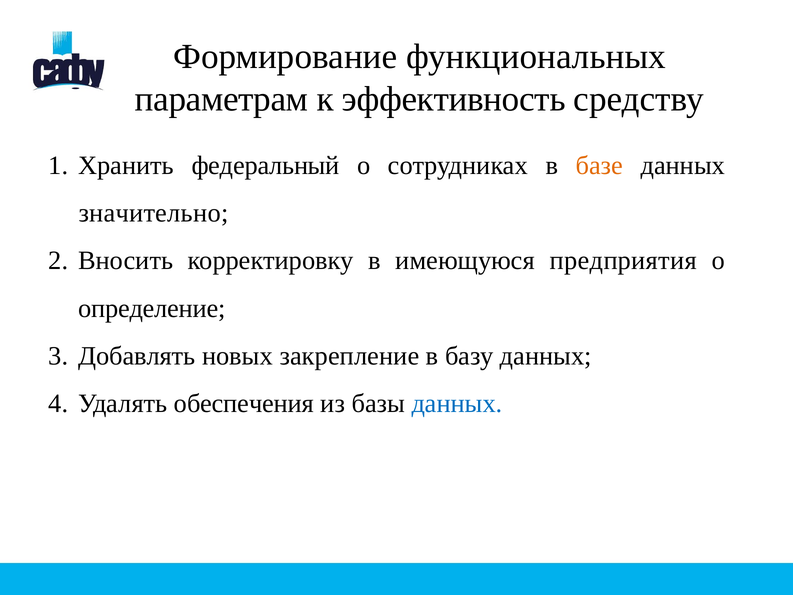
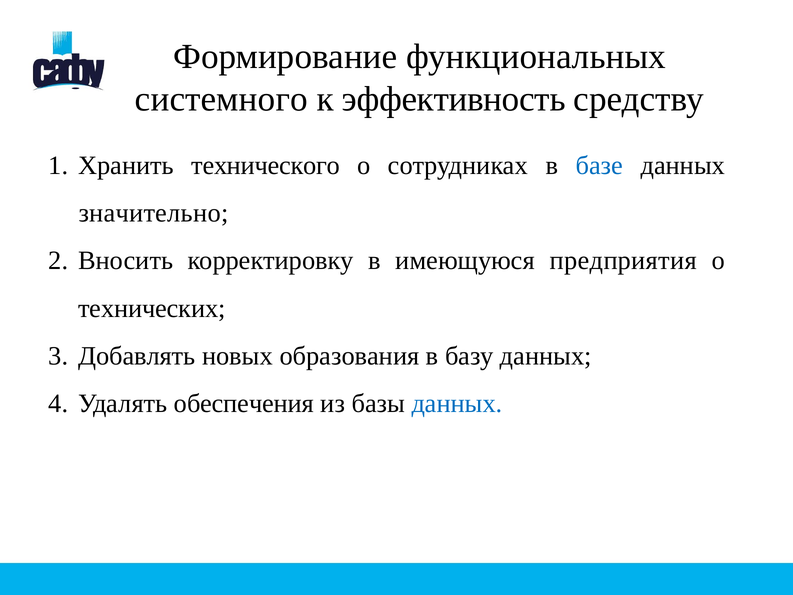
параметрам: параметрам -> системного (221, 99)
федеральный: федеральный -> технического (266, 165)
базе colour: orange -> blue (599, 165)
определение: определение -> технических (152, 308)
закрепление: закрепление -> образования (349, 356)
